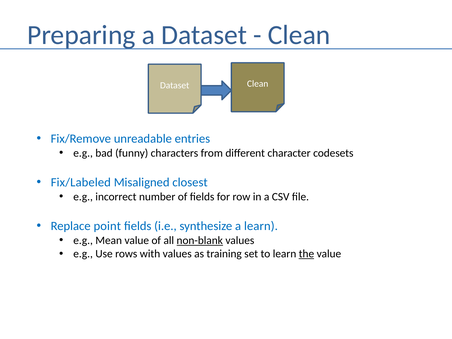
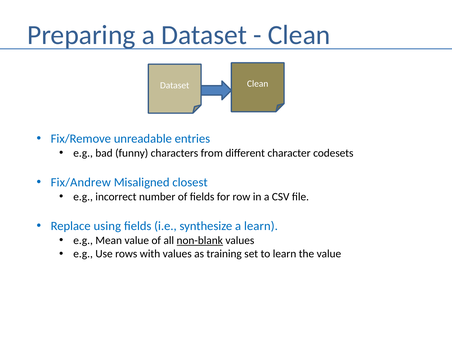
Fix/Labeled: Fix/Labeled -> Fix/Andrew (81, 182)
point: point -> using (107, 226)
the underline: present -> none (306, 254)
